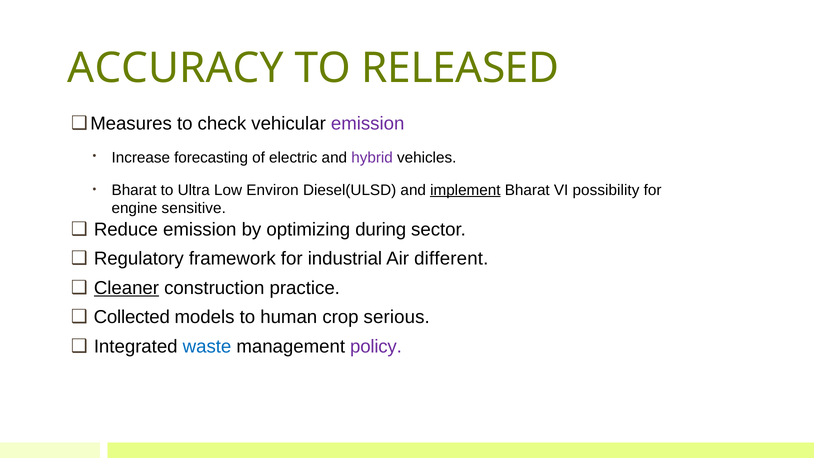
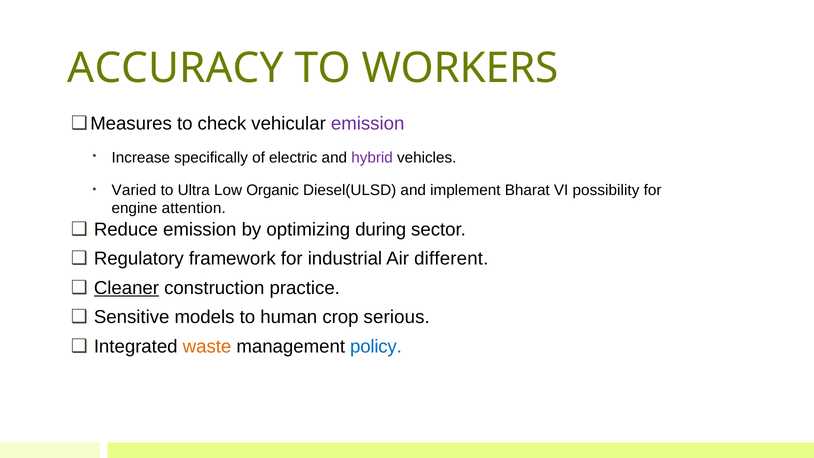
RELEASED: RELEASED -> WORKERS (460, 68)
forecasting: forecasting -> specifically (211, 158)
Bharat: Bharat -> Varied (134, 190)
Environ: Environ -> Organic (273, 190)
implement underline: present -> none (465, 190)
sensitive: sensitive -> attention (194, 208)
Collected: Collected -> Sensitive (132, 317)
waste colour: blue -> orange (207, 346)
policy colour: purple -> blue (376, 346)
